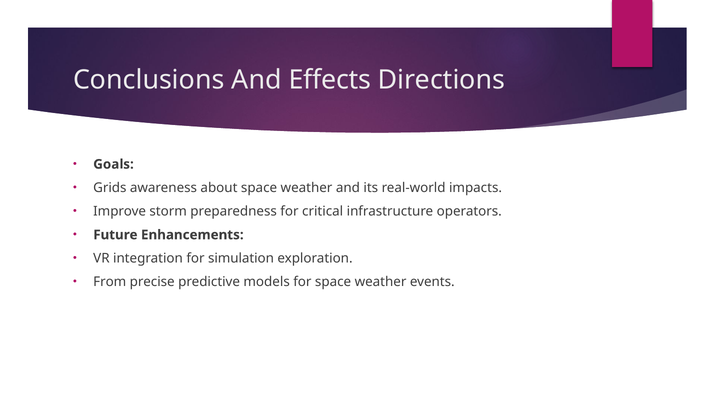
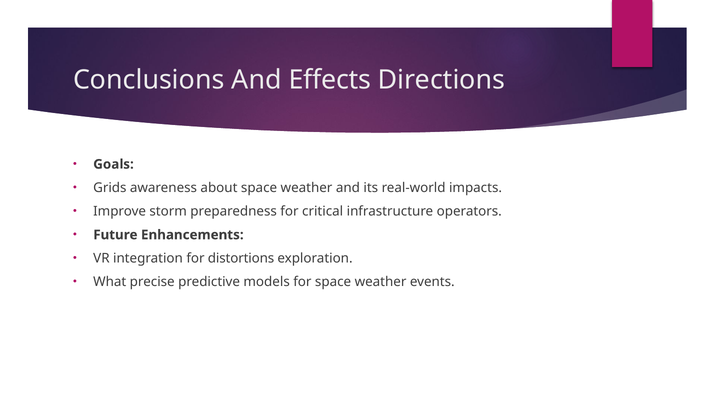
simulation: simulation -> distortions (241, 259)
From: From -> What (110, 282)
